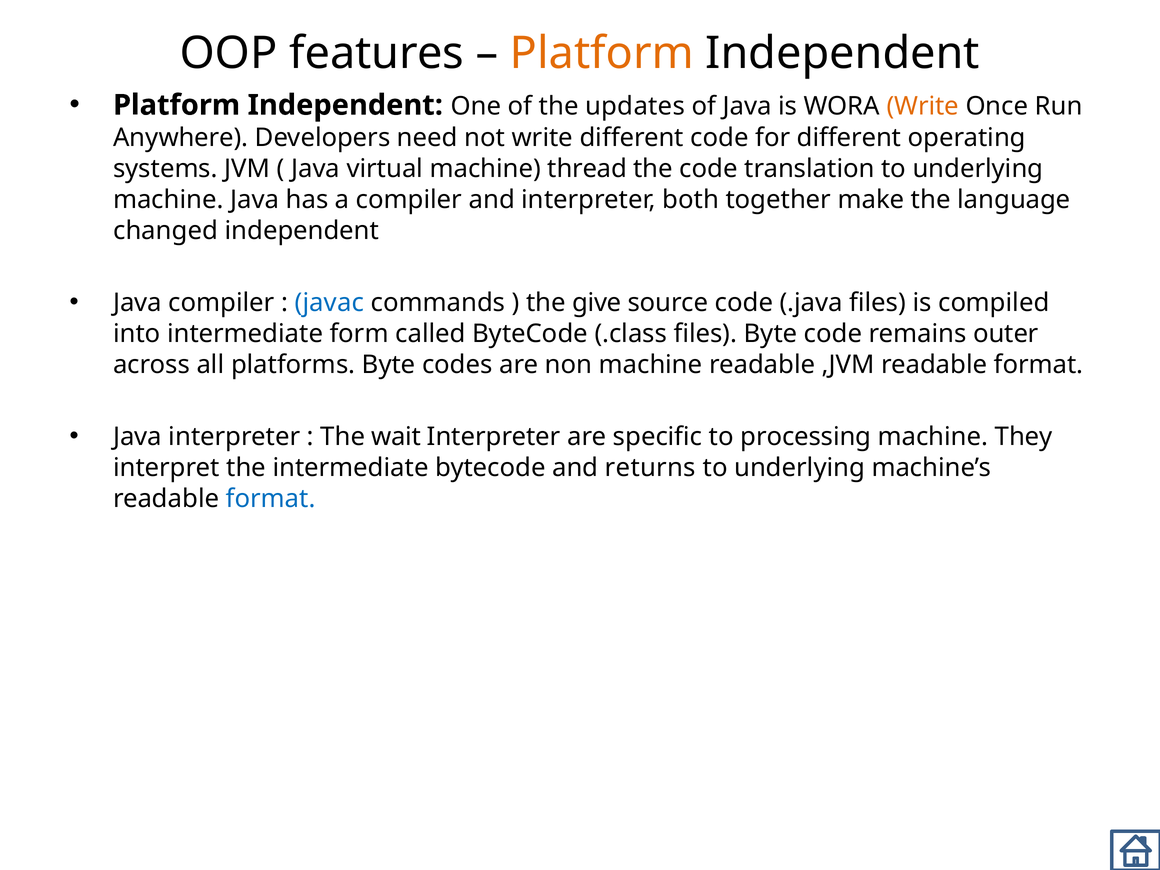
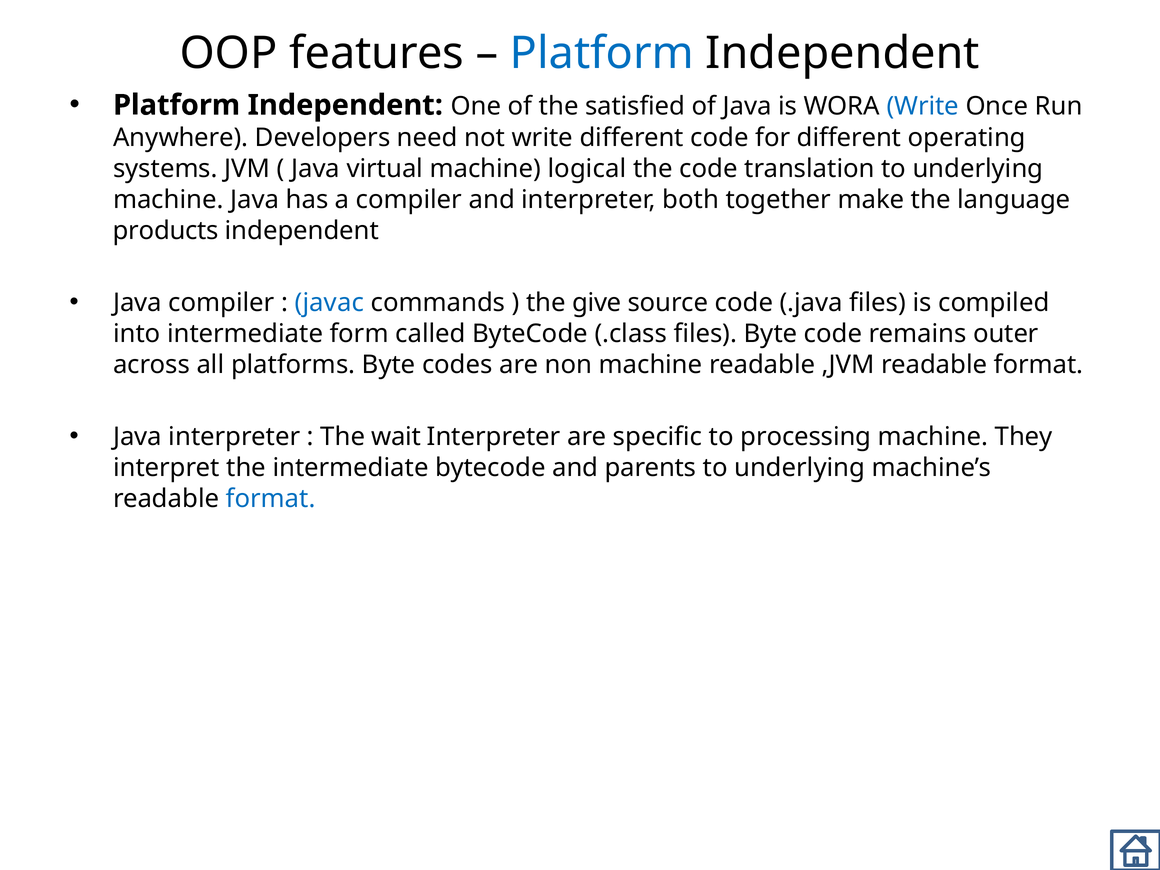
Platform colour: orange -> blue (602, 53)
updates: updates -> satisfied (635, 106)
Write colour: orange -> blue (923, 106)
thread: thread -> logical (587, 169)
changed: changed -> products (166, 231)
returns: returns -> parents (651, 468)
